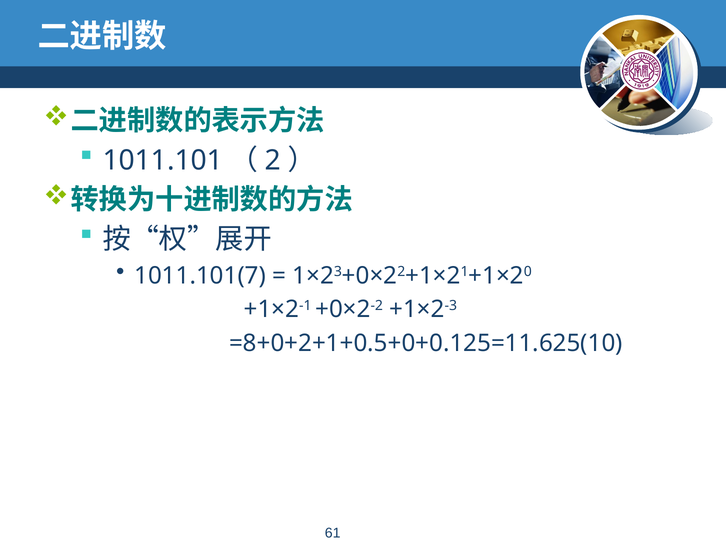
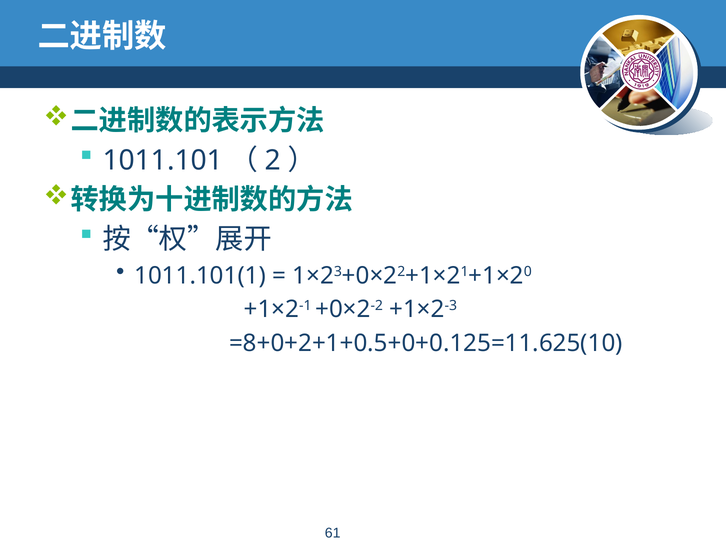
1011.101(7: 1011.101(7 -> 1011.101(1 (200, 276)
